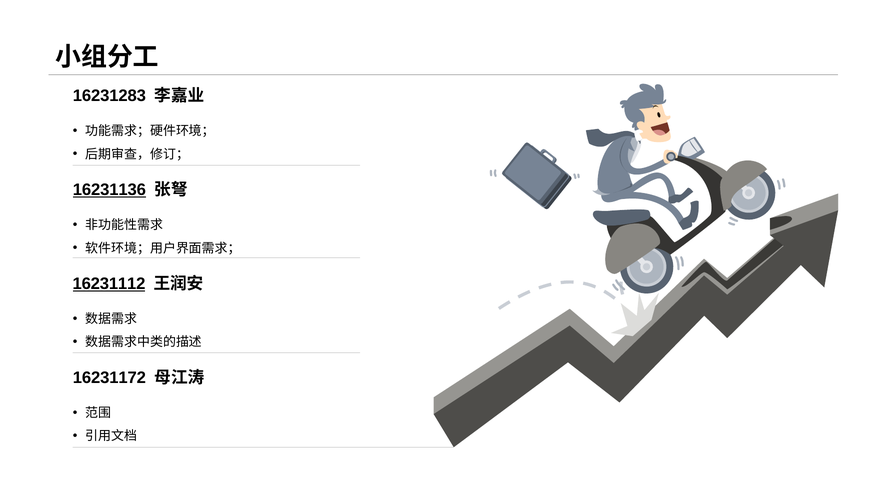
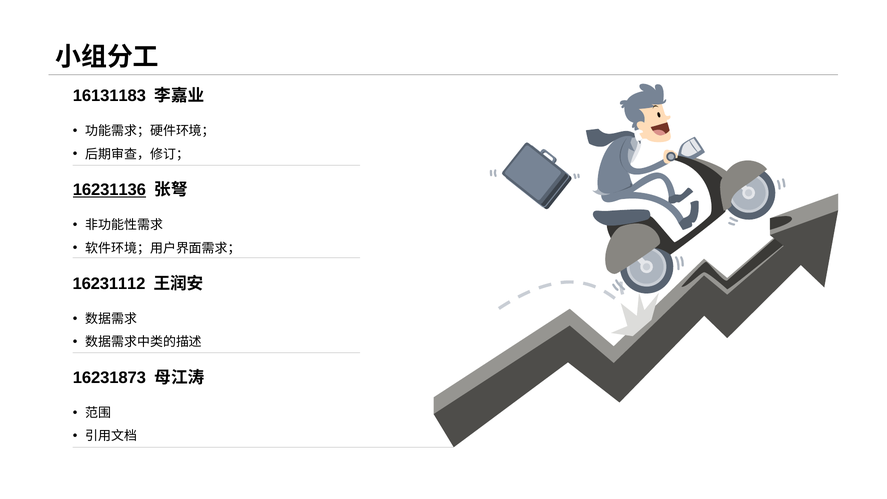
16231283: 16231283 -> 16131183 (109, 96)
16231112 underline: present -> none (109, 284)
16231172: 16231172 -> 16231873 (109, 378)
